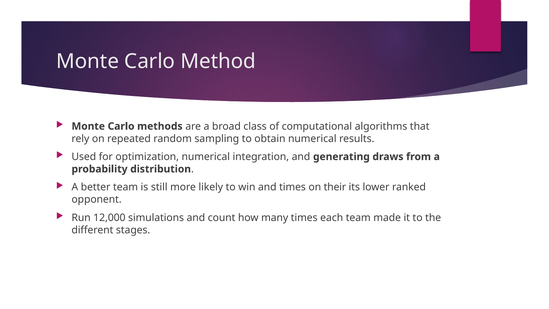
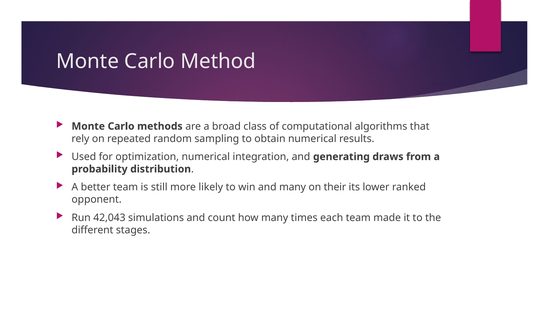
and times: times -> many (293, 187)
12,000: 12,000 -> 42,043 (109, 217)
